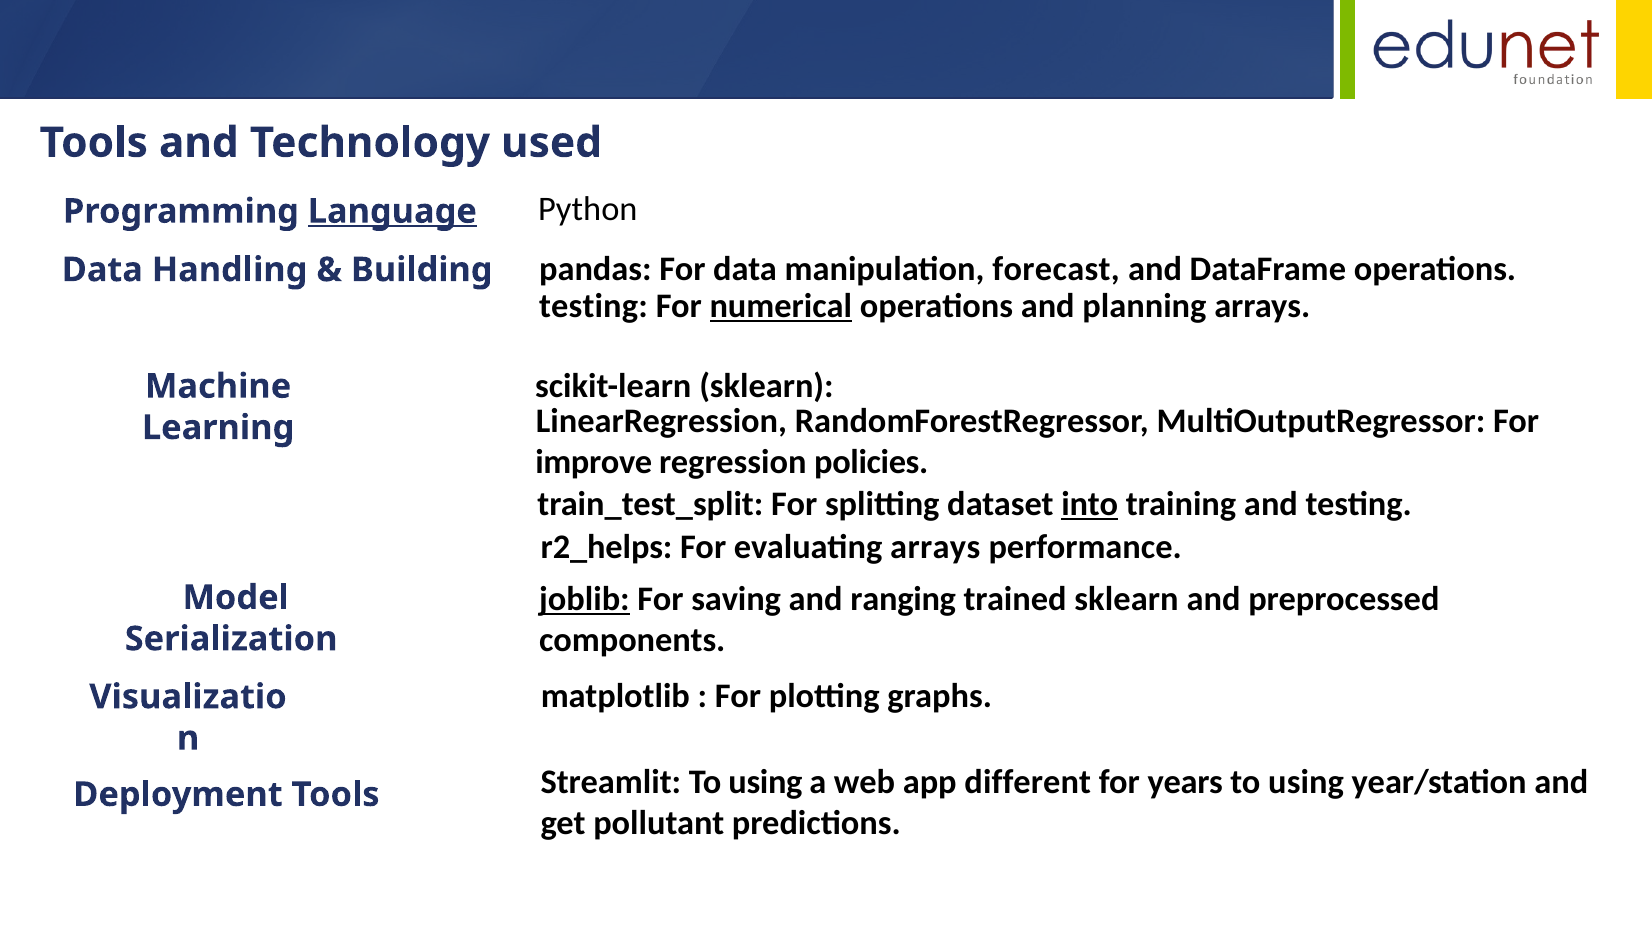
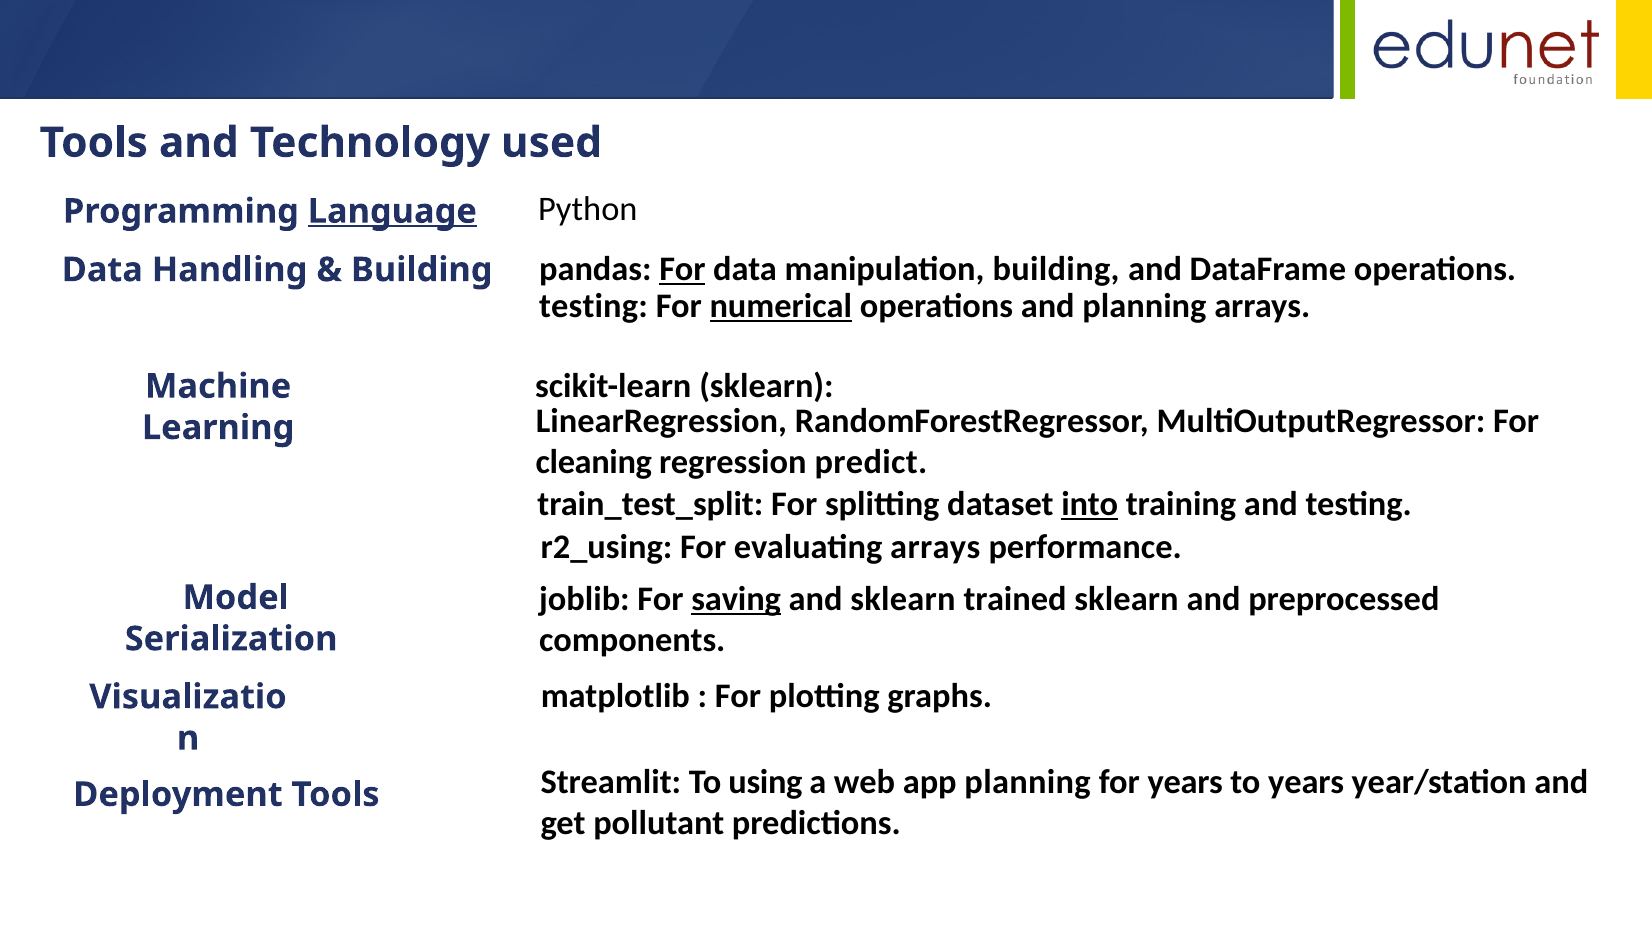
For underline: none -> present (682, 269)
manipulation forecast: forecast -> building (1056, 269)
improve: improve -> cleaning (594, 462)
policies: policies -> predict (871, 462)
r2_helps: r2_helps -> r2_using (606, 547)
joblib underline: present -> none (584, 599)
saving underline: none -> present (736, 599)
and ranging: ranging -> sklearn (903, 599)
app different: different -> planning (1028, 782)
using: using -> years (1306, 782)
